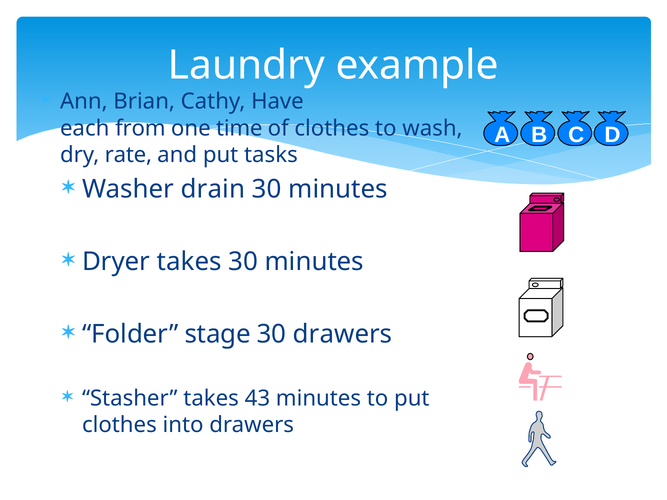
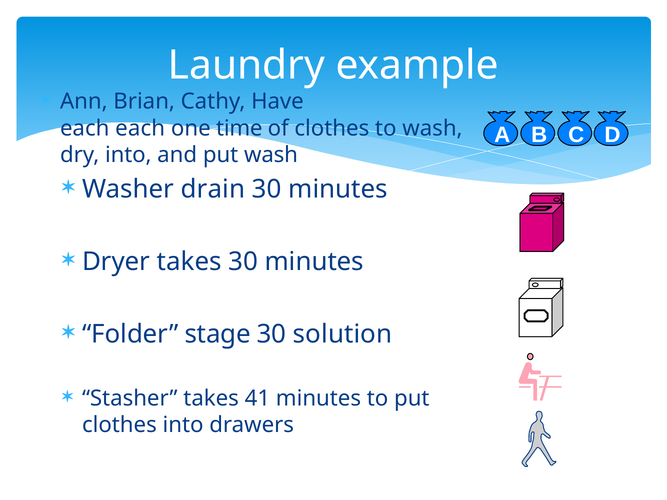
each from: from -> each (140, 128)
dry rate: rate -> into (128, 155)
put tasks: tasks -> wash (271, 155)
30 drawers: drawers -> solution (343, 334)
43: 43 -> 41 (257, 399)
